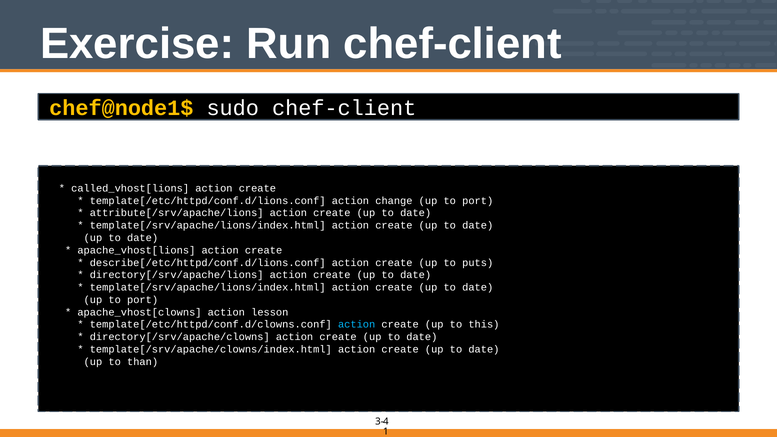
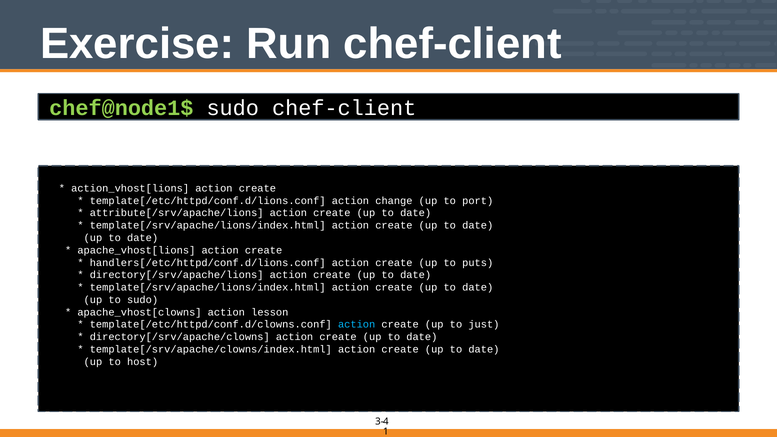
chef@node1$ colour: yellow -> light green (121, 108)
called_vhost[lions: called_vhost[lions -> action_vhost[lions (130, 188)
describe[/etc/httpd/conf.d/lions.conf: describe[/etc/httpd/conf.d/lions.conf -> handlers[/etc/httpd/conf.d/lions.conf (208, 263)
port: port -> sudo (143, 300)
this: this -> just (484, 325)
than: than -> host (143, 362)
